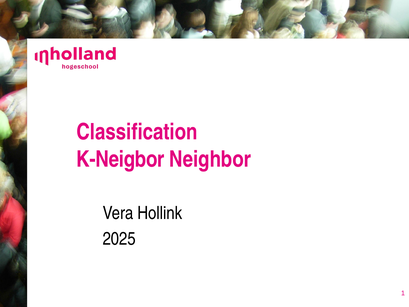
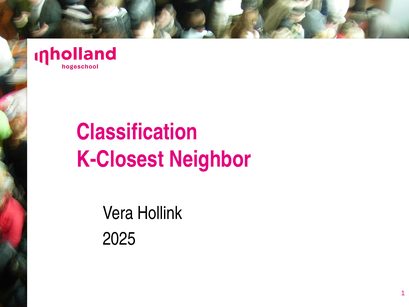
K-Neigbor: K-Neigbor -> K-Closest (120, 159)
